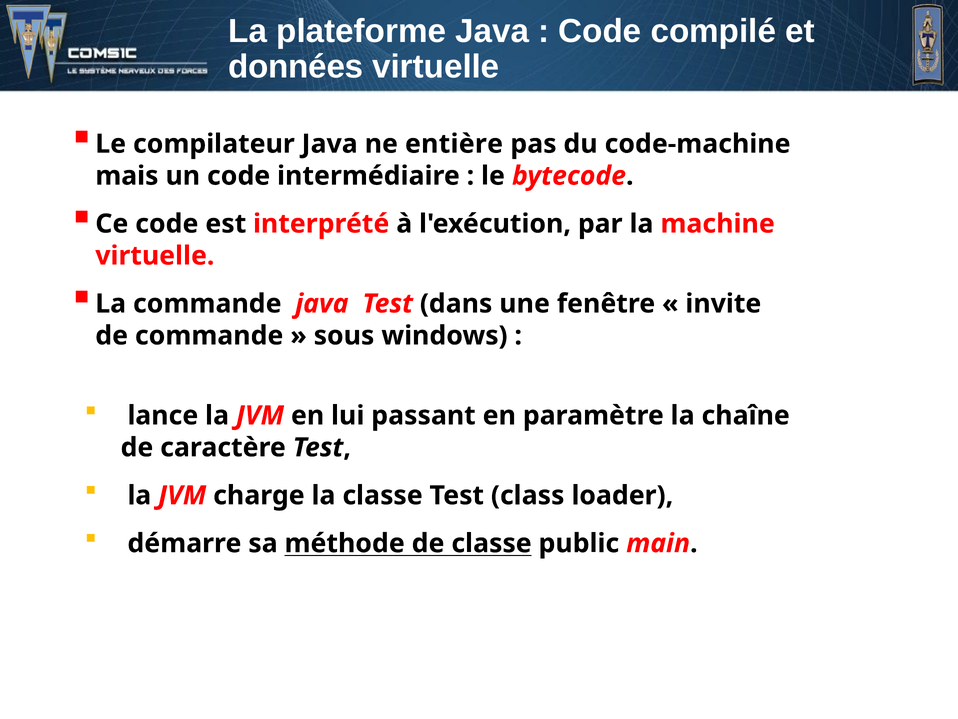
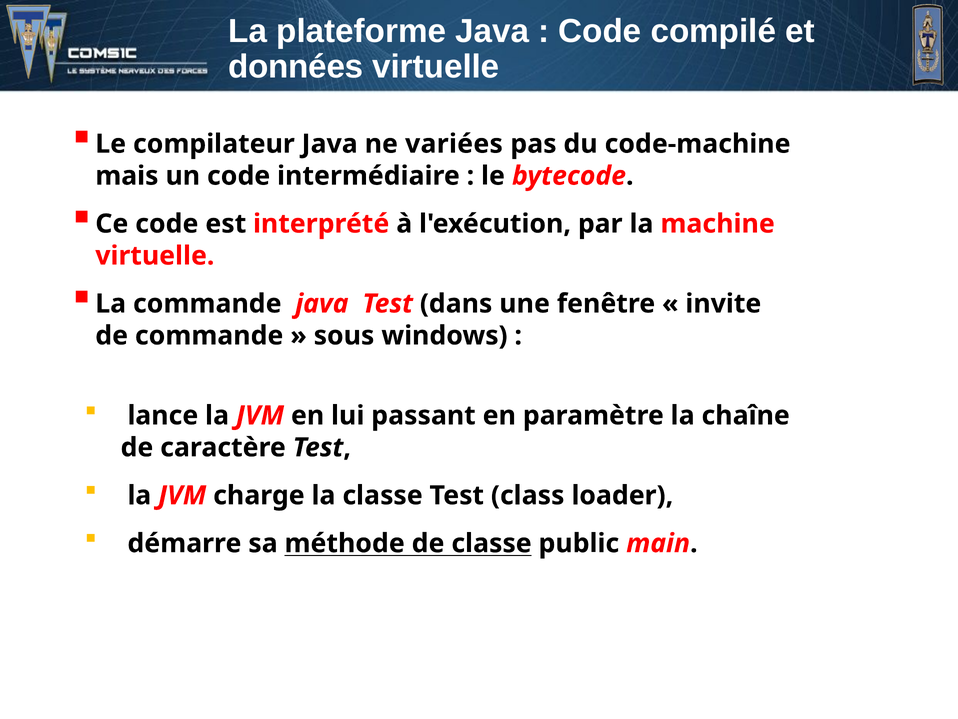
entière: entière -> variées (454, 144)
